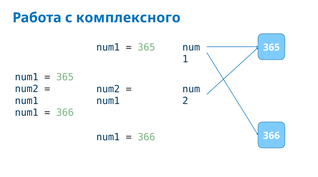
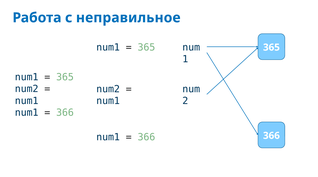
комплексного: комплексного -> неправильное (128, 18)
